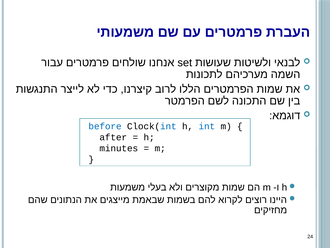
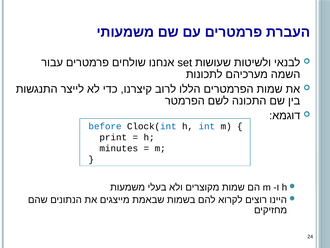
after: after -> print (113, 137)
